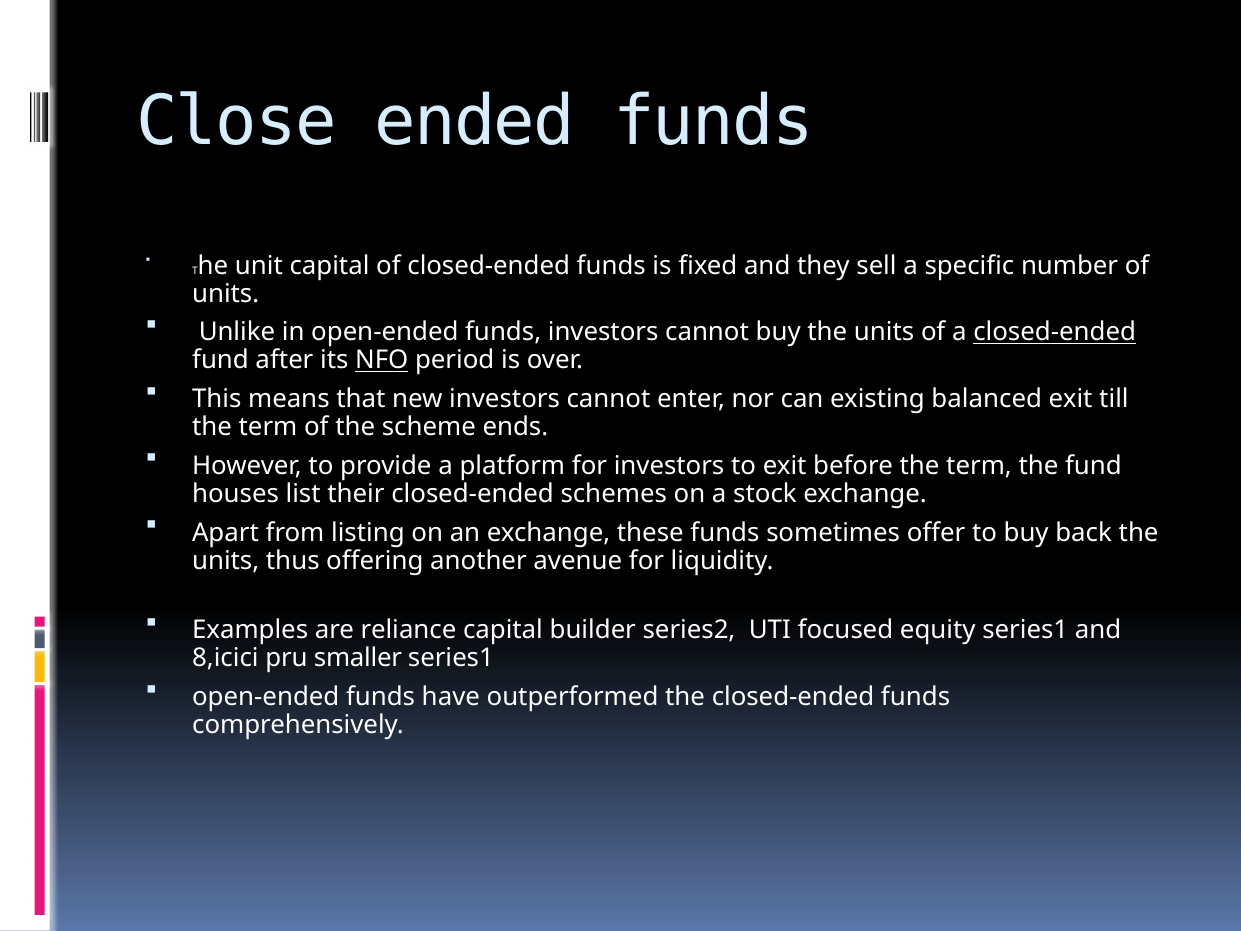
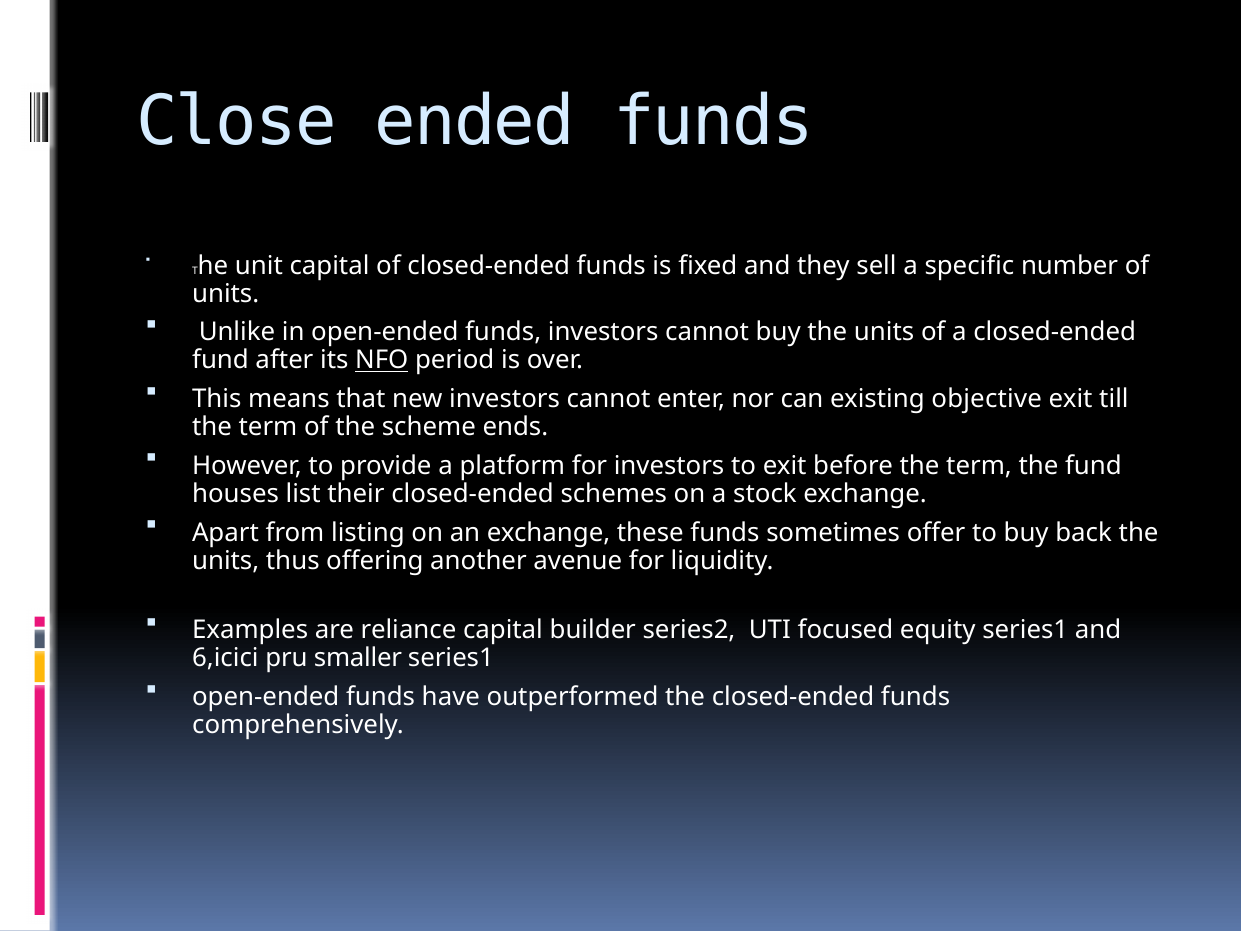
closed-ended underline: present -> none (1055, 332)
balanced: balanced -> objective (987, 399)
8,icici: 8,icici -> 6,icici (225, 658)
